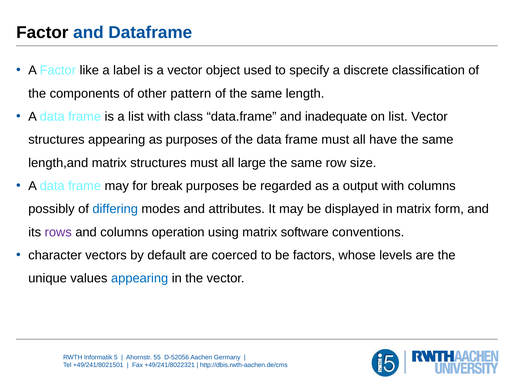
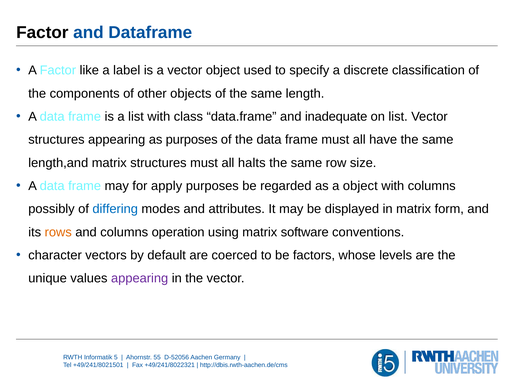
pattern: pattern -> objects (191, 94)
large: large -> halts (252, 163)
break: break -> apply (167, 186)
a output: output -> object (360, 186)
rows colour: purple -> orange (58, 232)
appearing colour: blue -> purple (140, 279)
